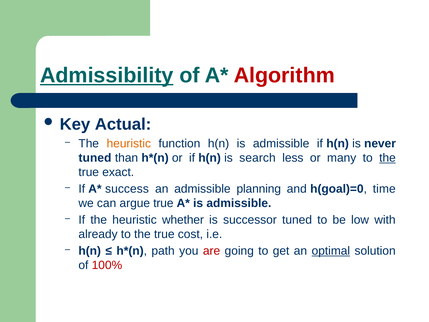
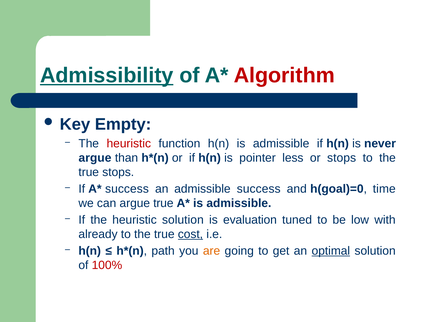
Actual: Actual -> Empty (123, 124)
heuristic colour: orange -> red (129, 143)
tuned: tuned -> argue (95, 158)
search: search -> pointer (258, 158)
or many: many -> stops (342, 158)
the underline: present -> none (387, 158)
true exact: exact -> stops (118, 172)
admissible planning: planning -> success (259, 189)
heuristic whether: whether -> solution (183, 220)
successor: successor -> evaluation (250, 220)
cost underline: none -> present (190, 234)
are colour: red -> orange (212, 251)
